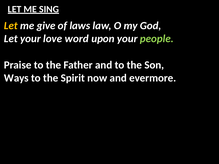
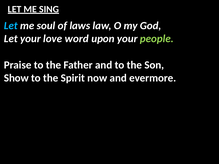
Let colour: yellow -> light blue (11, 26)
give: give -> soul (46, 26)
Ways: Ways -> Show (16, 78)
